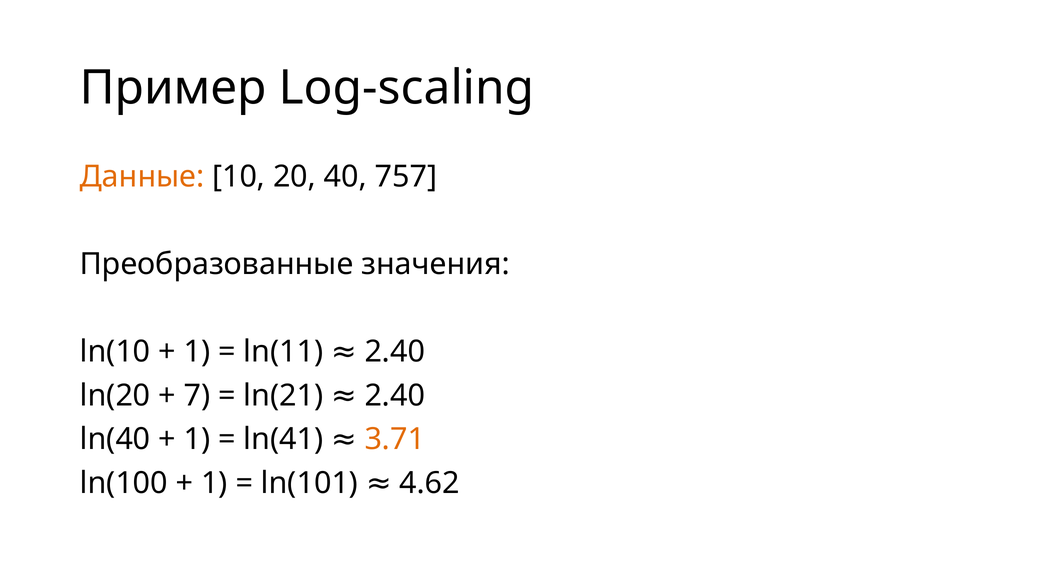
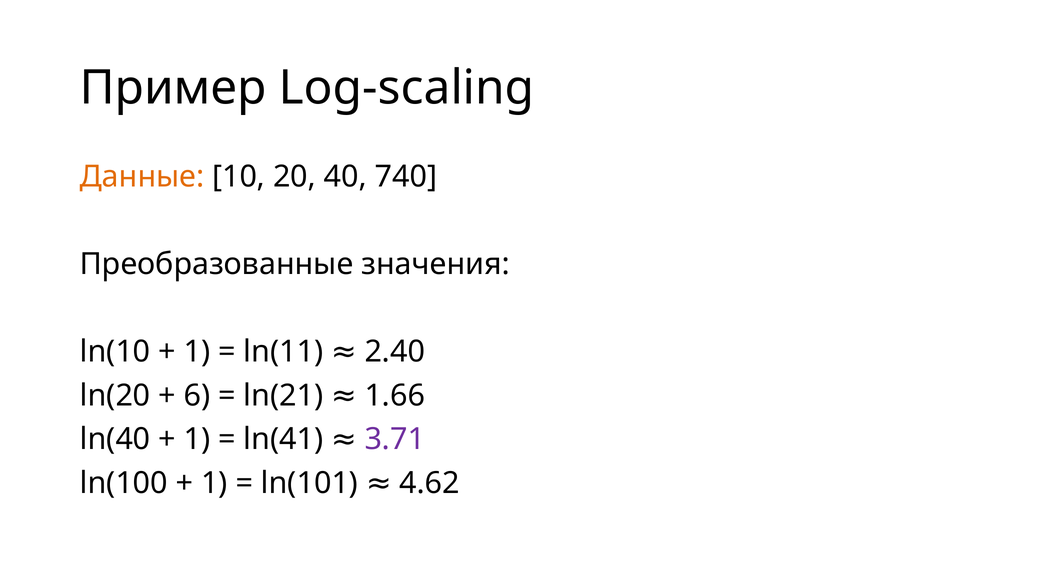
757: 757 -> 740 (406, 177)
7: 7 -> 6 (197, 396)
ln(21 2.40: 2.40 -> 1.66 (395, 396)
3.71 colour: orange -> purple (395, 439)
